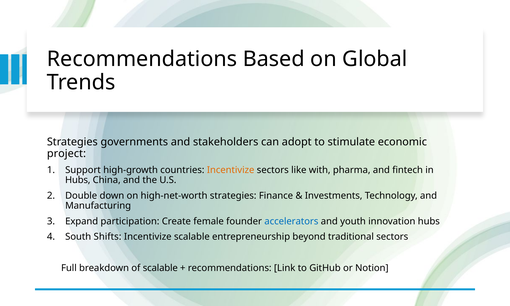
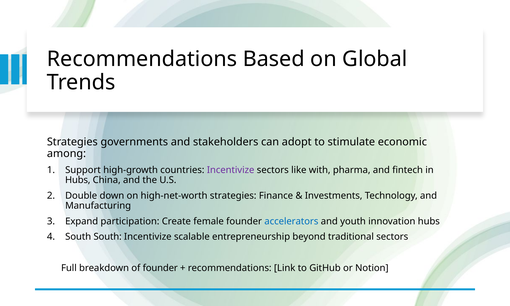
project: project -> among (66, 154)
Incentivize colour: orange -> purple (231, 170)
South Shifts: Shifts -> South (108, 237)
of scalable: scalable -> founder (160, 268)
